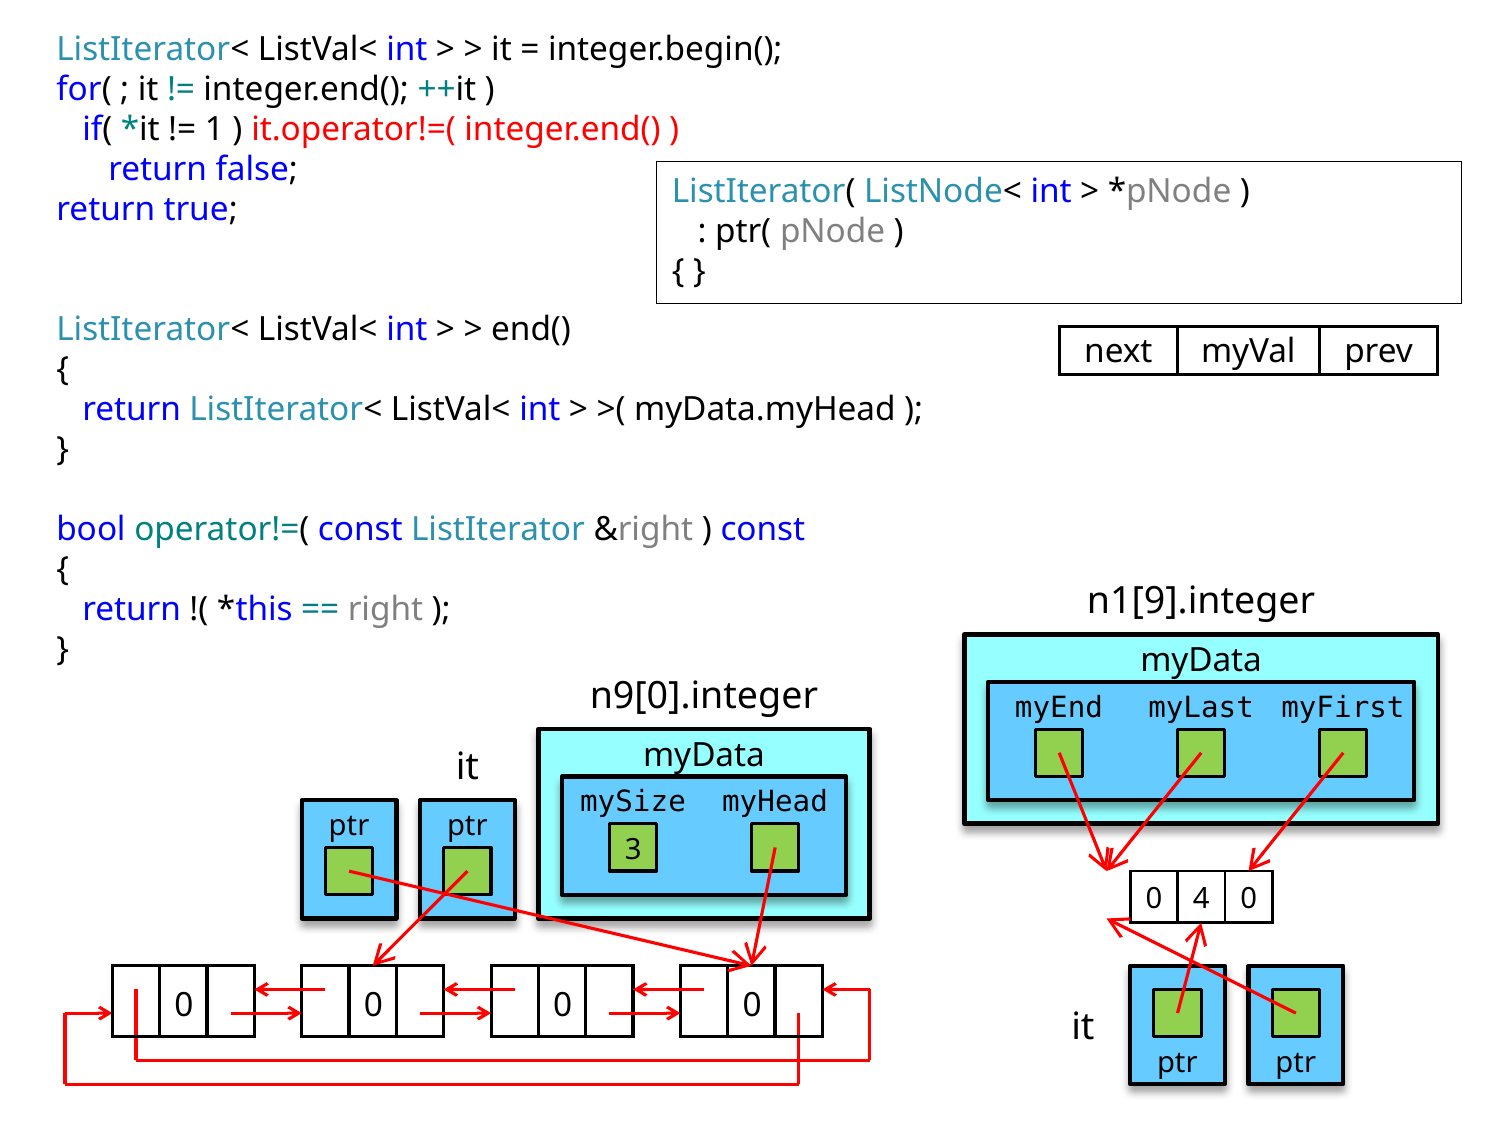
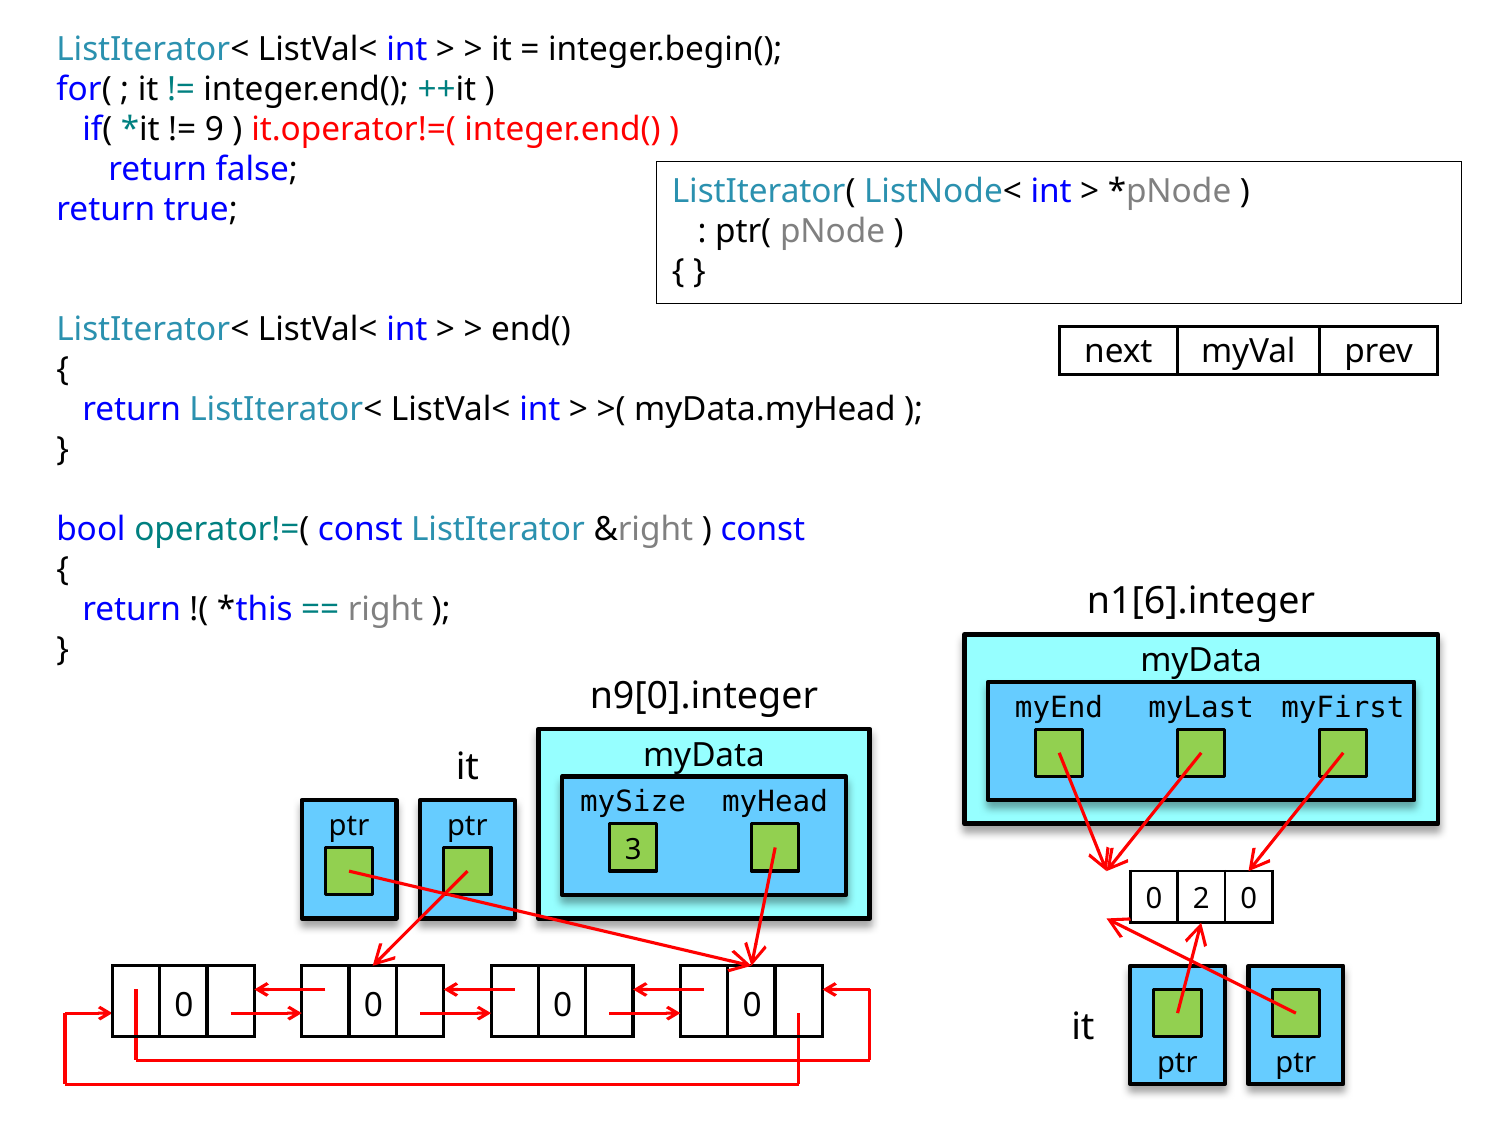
1: 1 -> 9 (214, 129)
n1[9].integer: n1[9].integer -> n1[6].integer (1201, 602)
4: 4 -> 2 (1201, 899)
